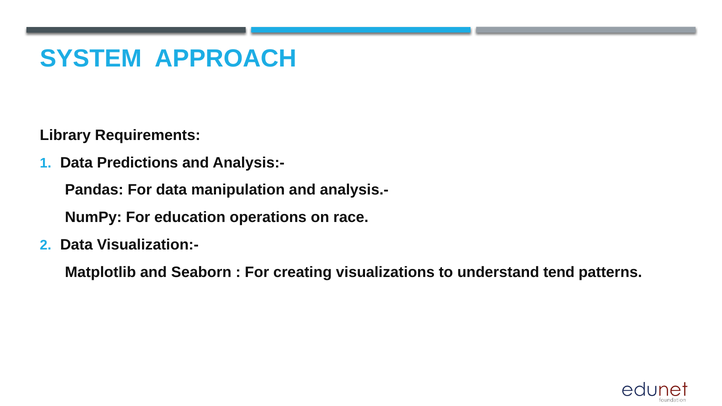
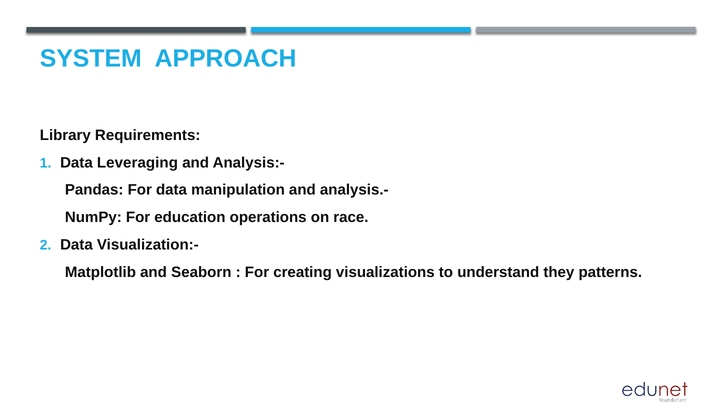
Predictions: Predictions -> Leveraging (137, 163)
tend: tend -> they (559, 272)
